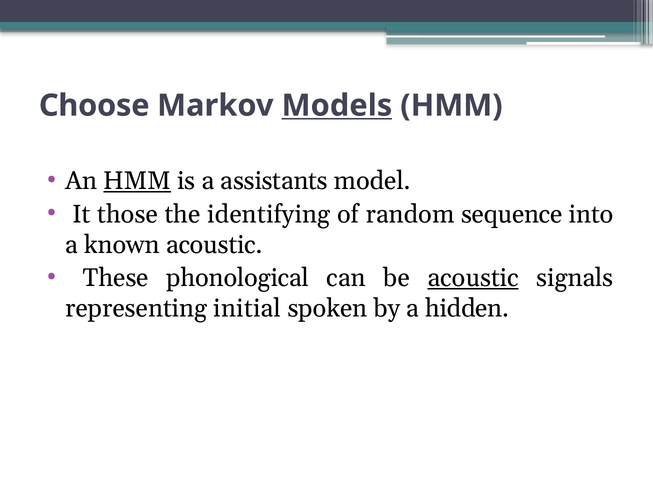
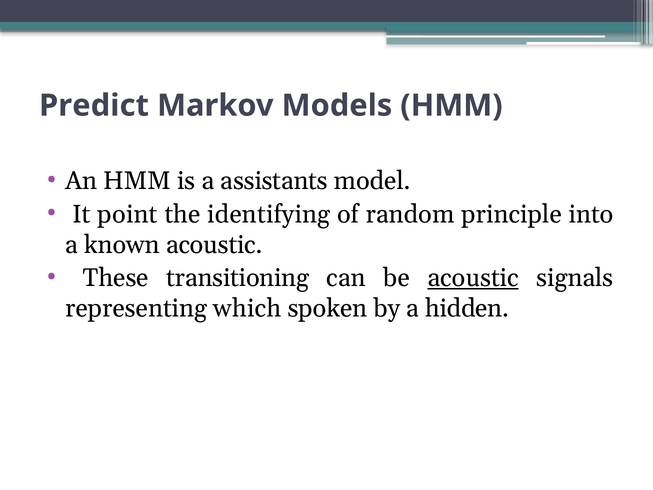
Choose: Choose -> Predict (94, 105)
Models underline: present -> none (337, 105)
HMM underline: present -> none (137, 181)
those: those -> point (128, 214)
sequence: sequence -> principle (512, 214)
phonological: phonological -> transitioning (238, 278)
initial: initial -> which (247, 308)
